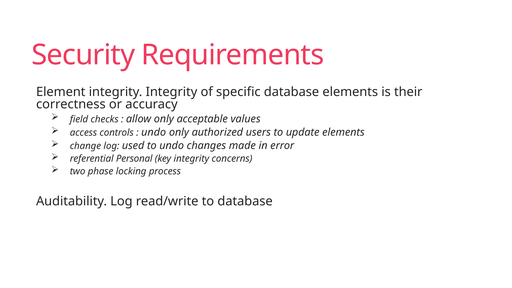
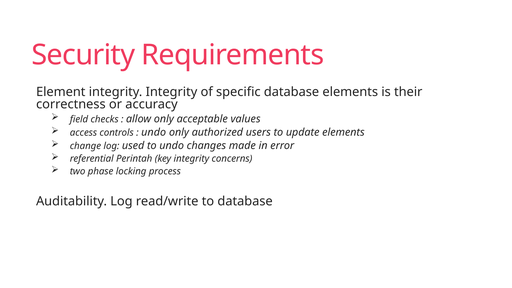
Personal: Personal -> Perintah (134, 159)
